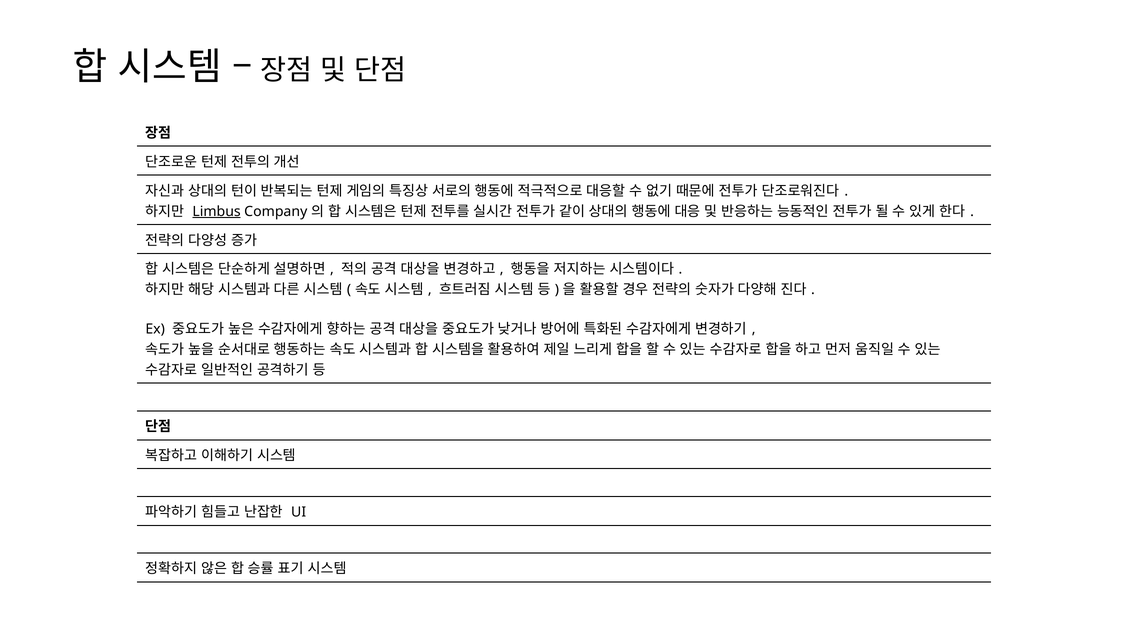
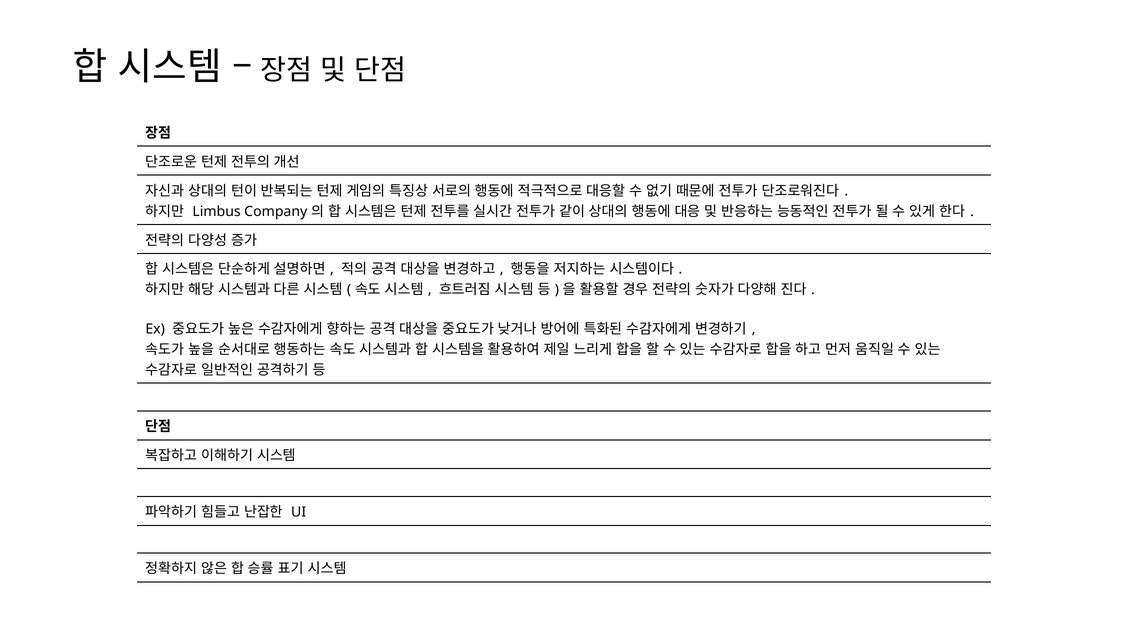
Limbus underline: present -> none (217, 212)
